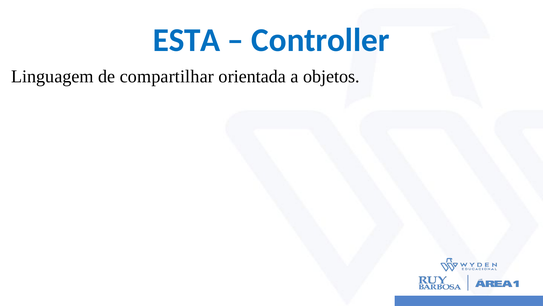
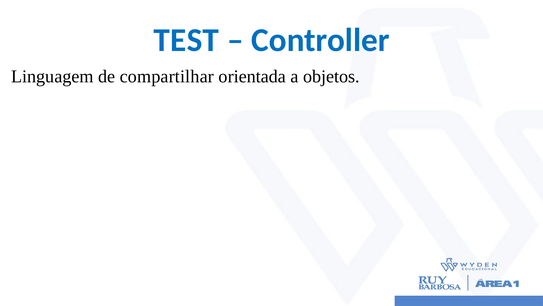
ESTA: ESTA -> TEST (186, 40)
